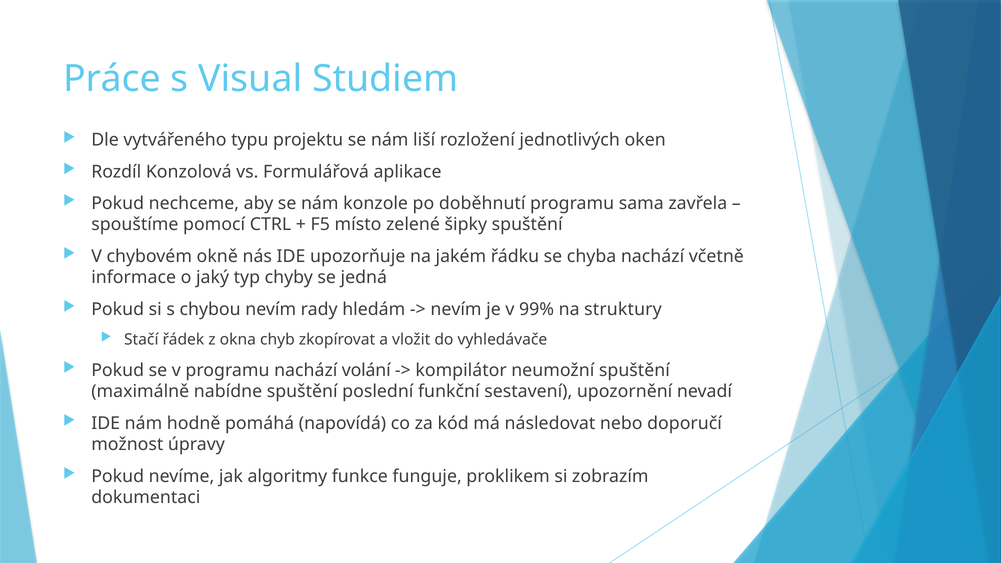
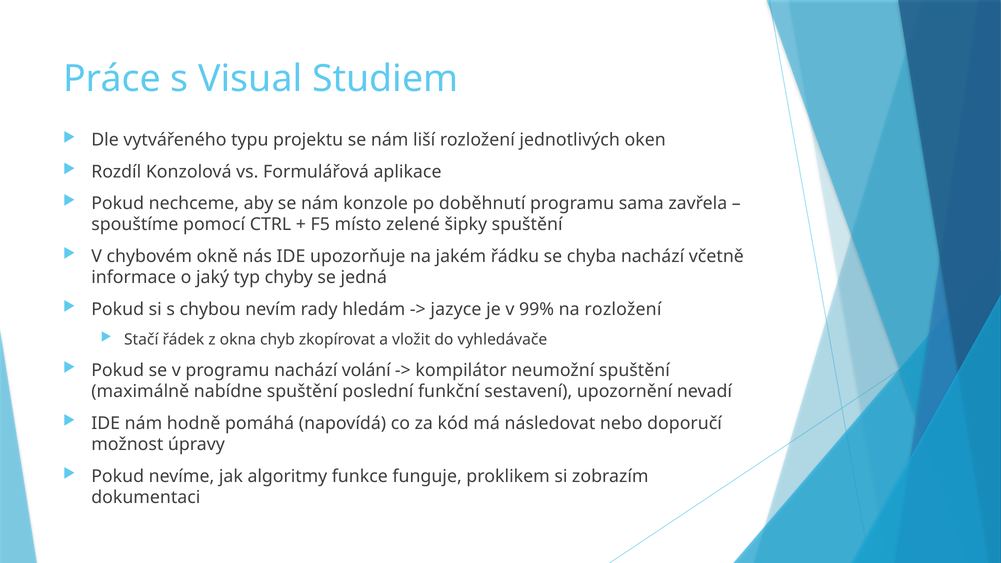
nevím: nevím -> jazyce (456, 309)
na struktury: struktury -> rozložení (623, 309)
